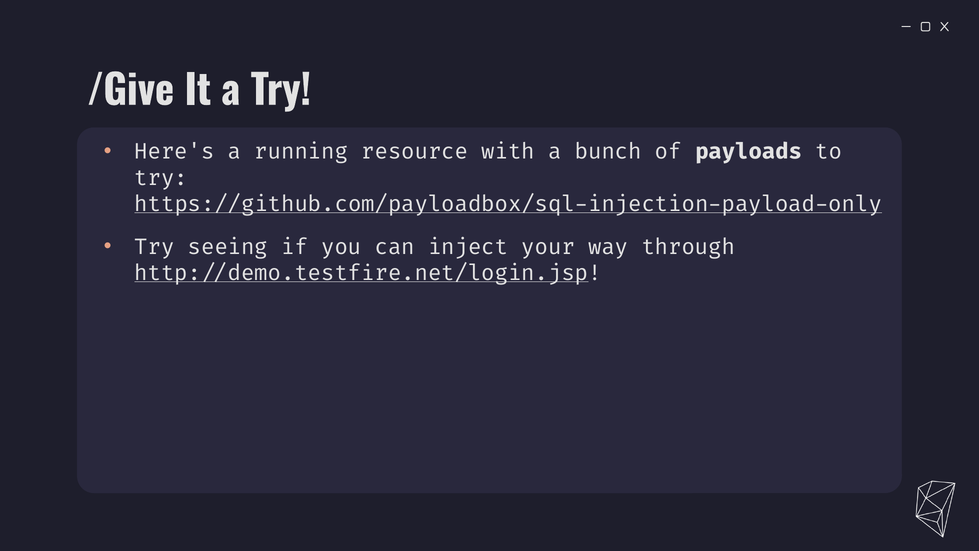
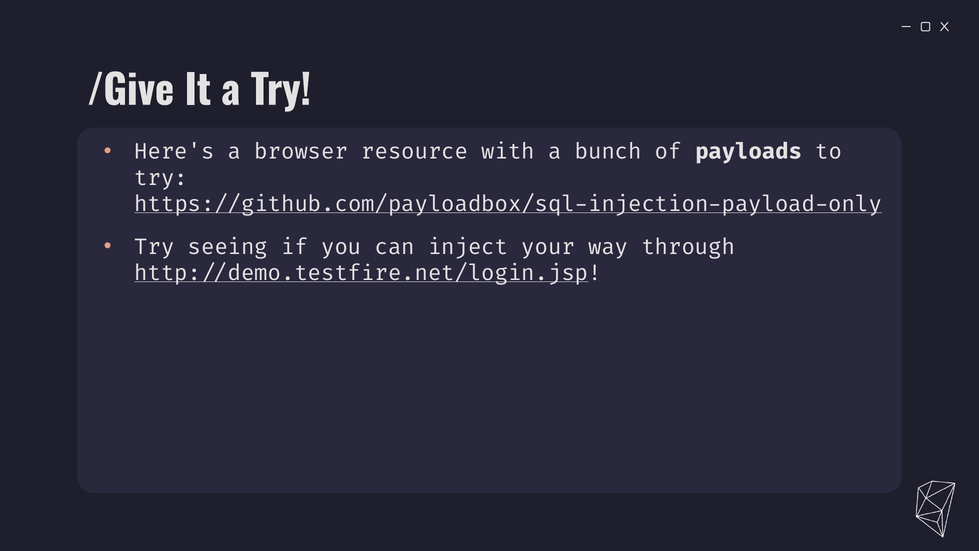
running: running -> browser (301, 152)
